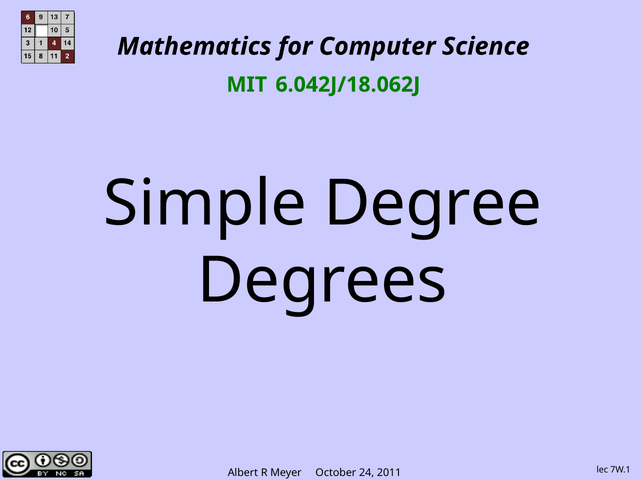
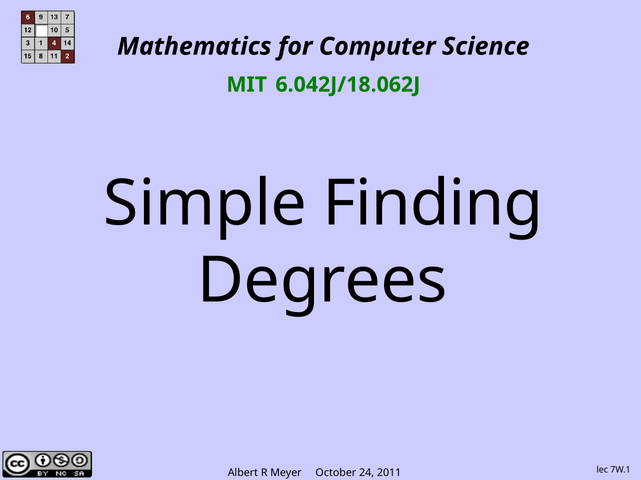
Degree: Degree -> Finding (433, 204)
